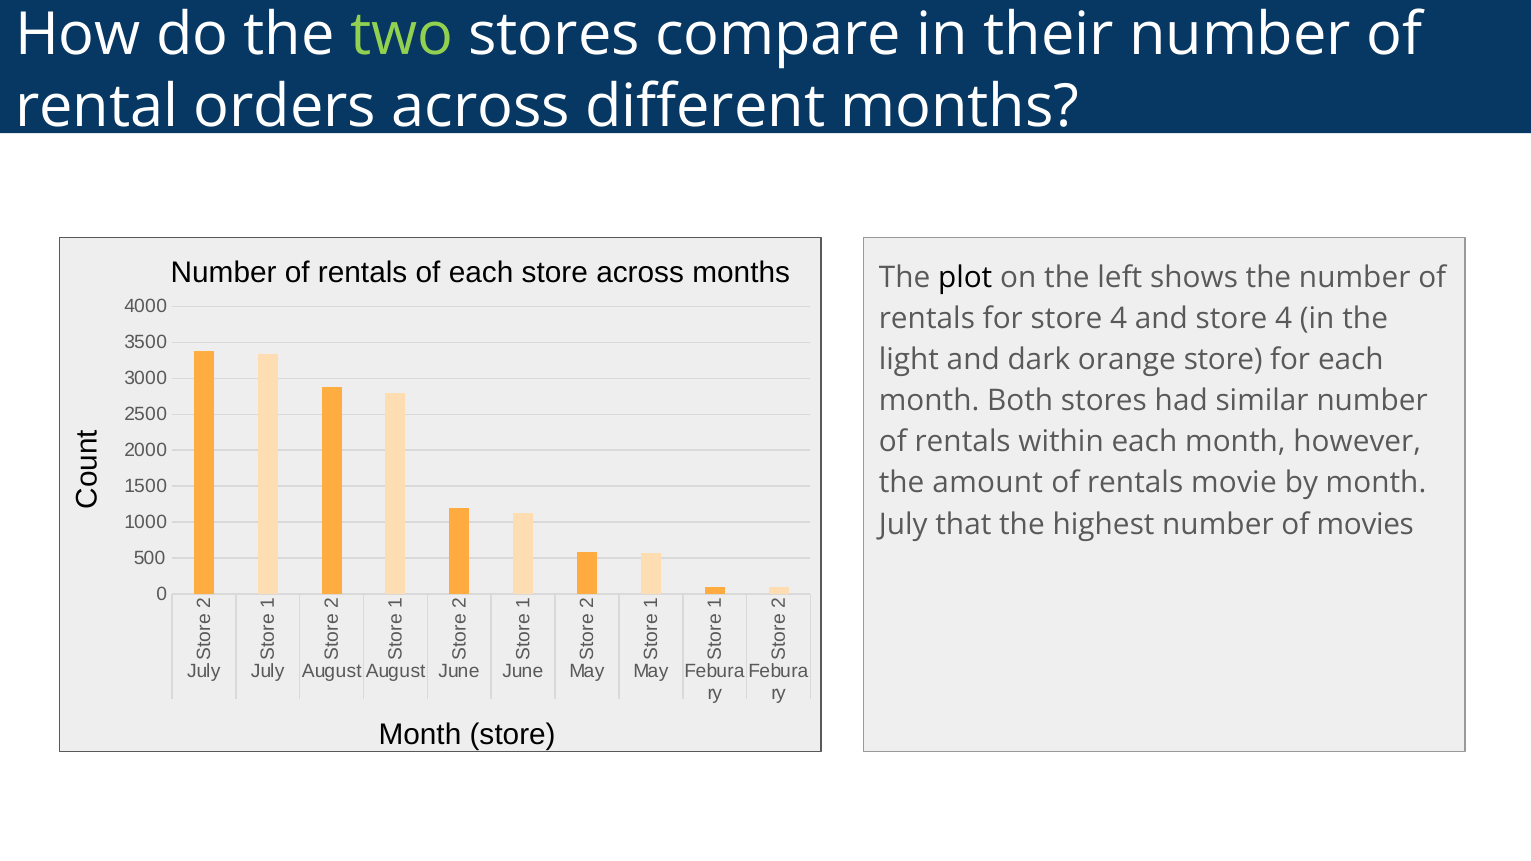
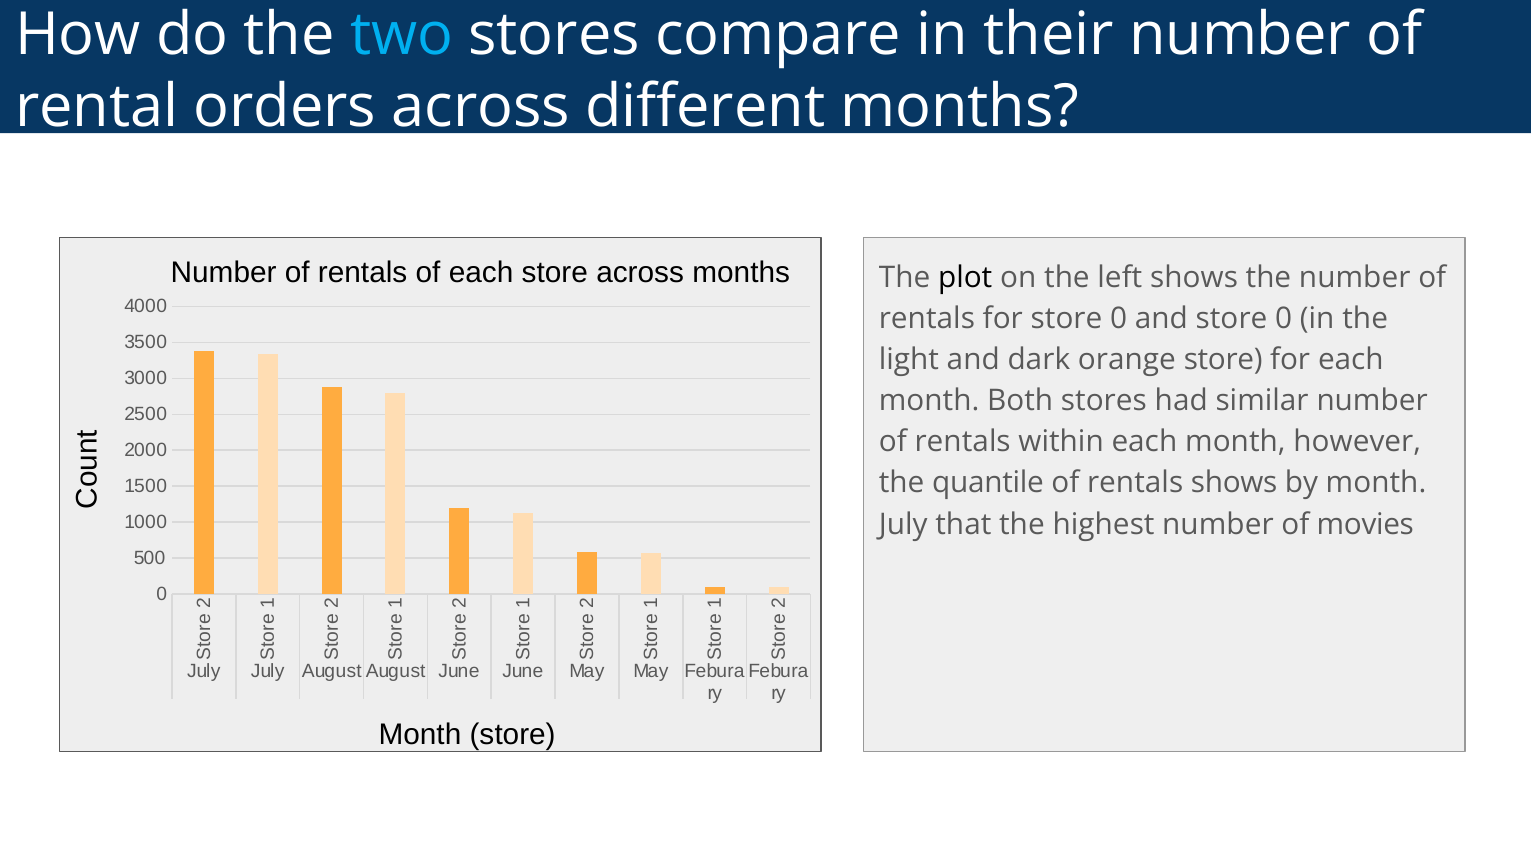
two colour: light green -> light blue (402, 35)
for store 4: 4 -> 0 (1119, 319)
and store 4: 4 -> 0 (1284, 319)
amount: amount -> quantile (988, 483)
rentals movie: movie -> shows (1234, 483)
